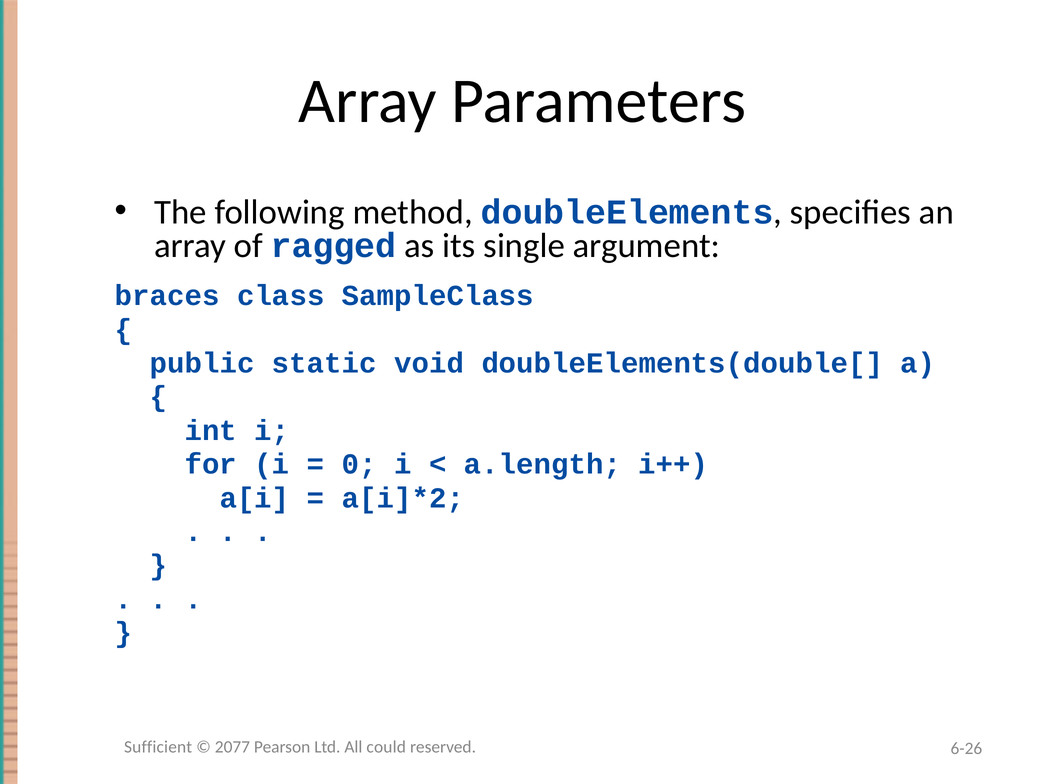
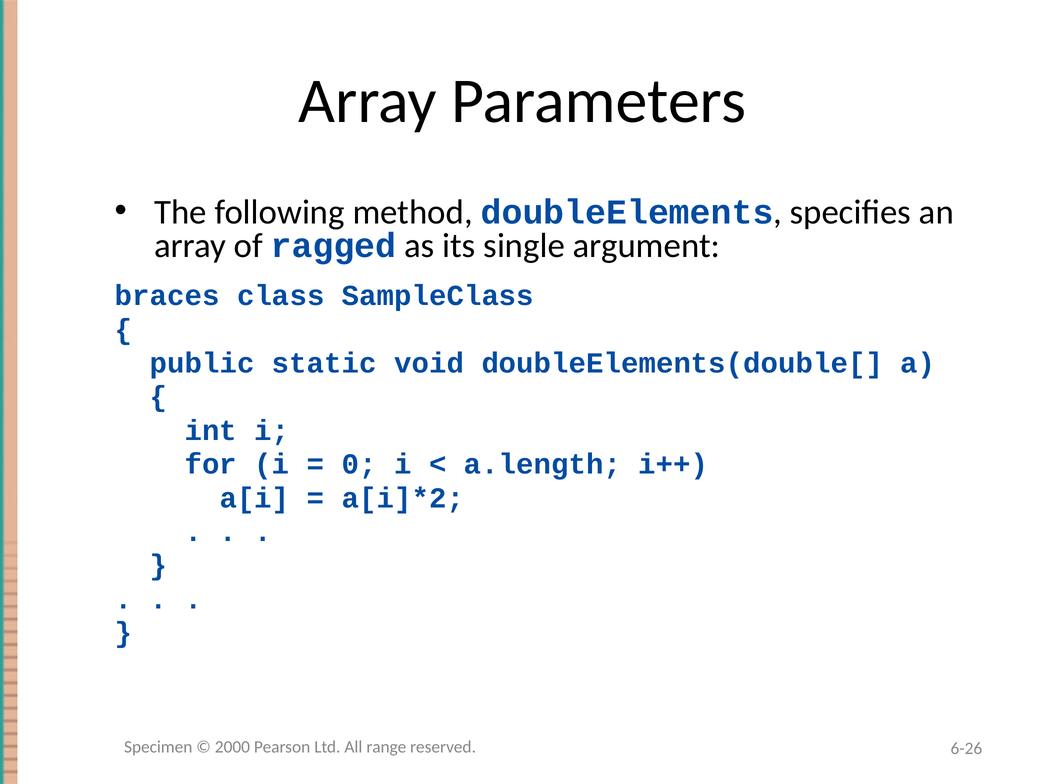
Sufficient: Sufficient -> Specimen (158, 747)
2077: 2077 -> 2000 (232, 747)
could: could -> range (386, 747)
